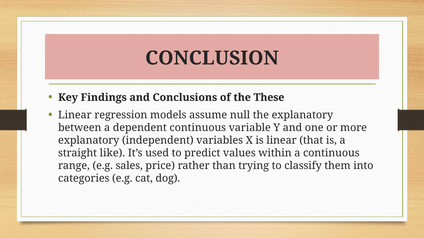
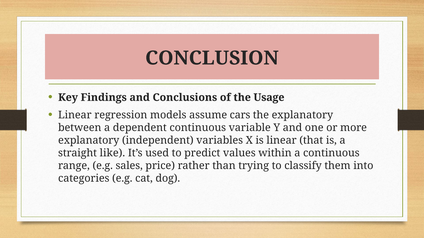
These: These -> Usage (269, 98)
null: null -> cars (240, 115)
